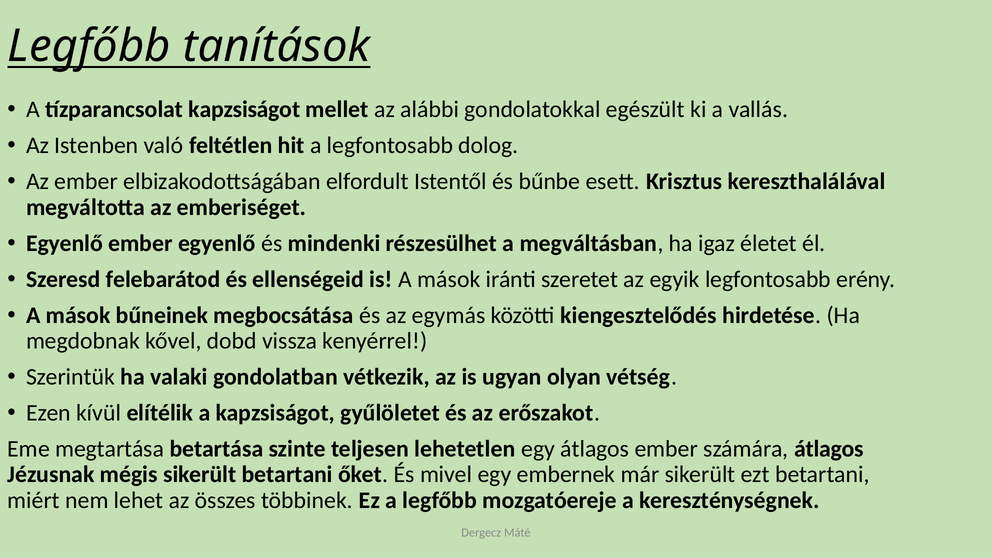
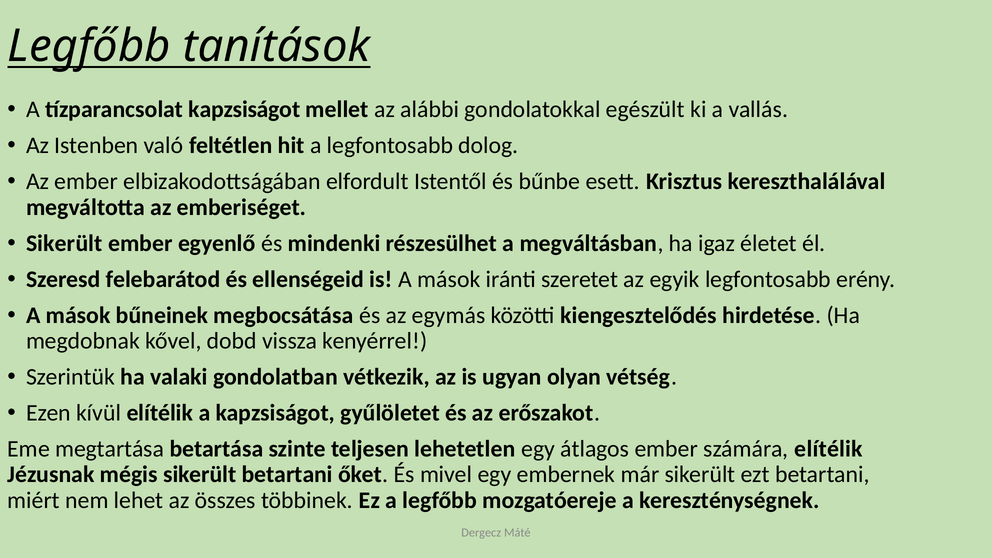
Egyenlő: Egyenlő -> Sikerült (64, 243)
számára átlagos: átlagos -> elítélik (829, 449)
